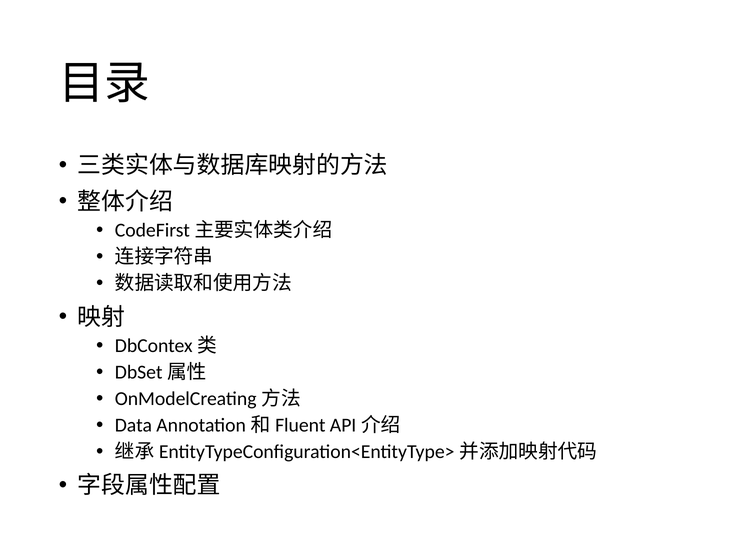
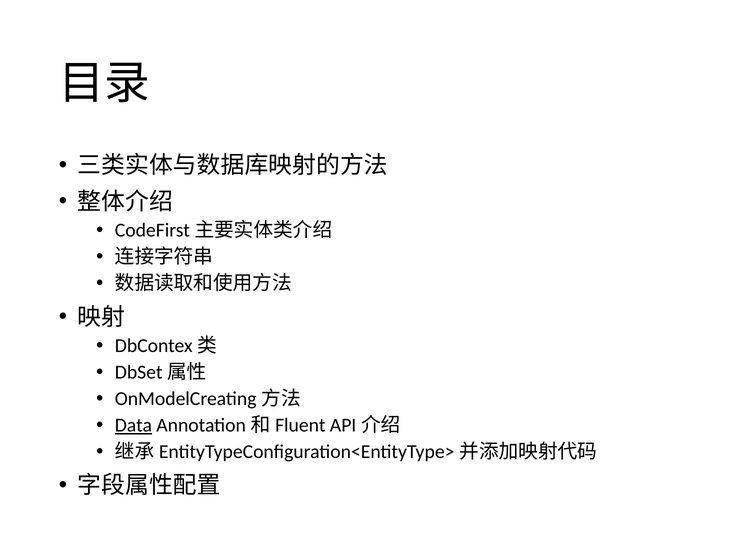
Data underline: none -> present (133, 425)
